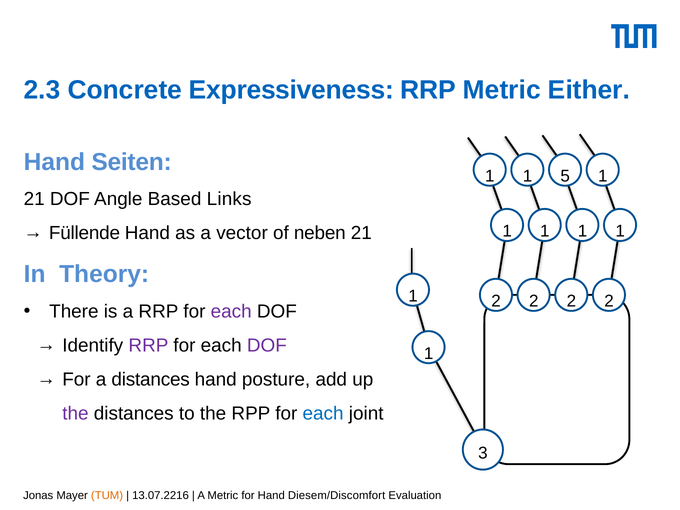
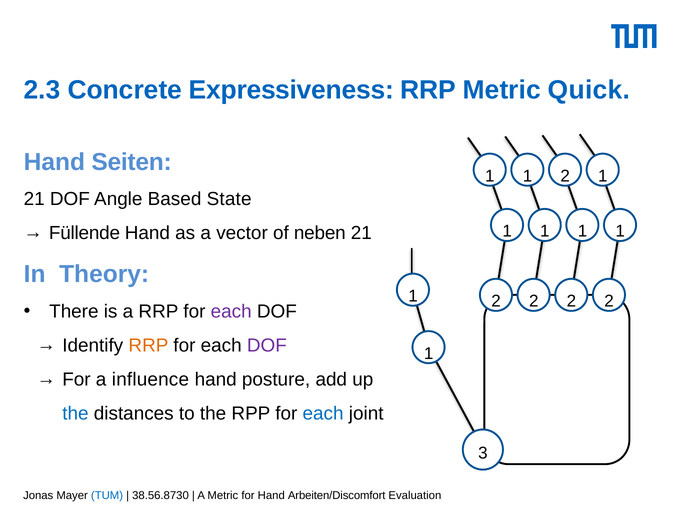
Either: Either -> Quick (589, 90)
1 1 5: 5 -> 2 (565, 176)
Links: Links -> State (229, 199)
RRP colour: purple -> orange (148, 345)
a distances: distances -> influence (150, 379)
the colour: purple -> blue (75, 413)
TUM colour: orange -> blue (107, 496)
13.07.2216: 13.07.2216 -> 38.56.8730 (160, 496)
Diesem/Discomfort: Diesem/Discomfort -> Arbeiten/Discomfort (337, 496)
